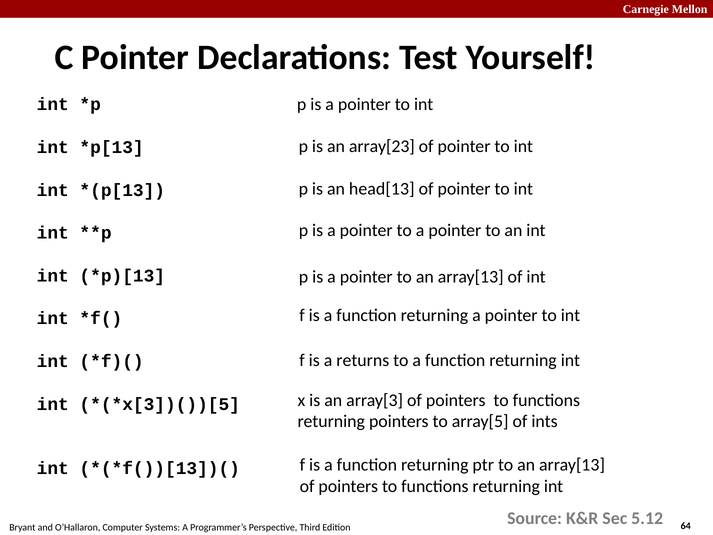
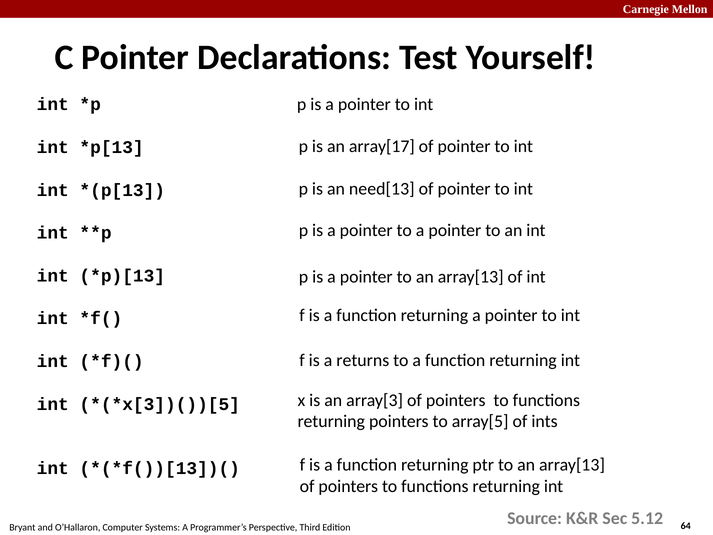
array[23: array[23 -> array[17 (382, 146)
head[13: head[13 -> need[13 (382, 189)
